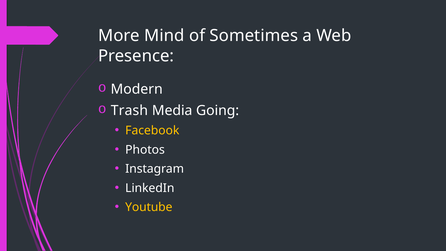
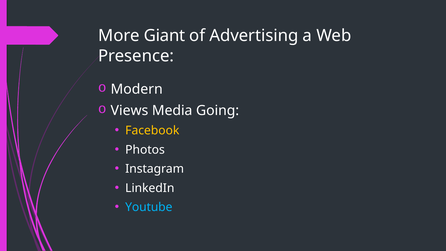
Mind: Mind -> Giant (164, 36)
Sometimes: Sometimes -> Advertising (254, 36)
Trash: Trash -> Views (129, 110)
Youtube colour: yellow -> light blue (149, 207)
